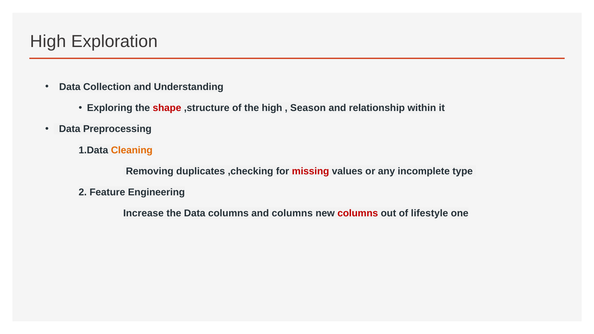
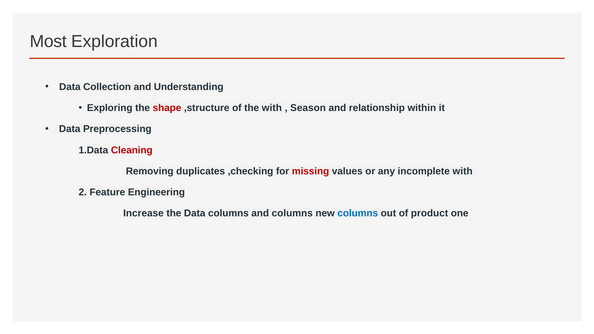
High: High -> Most (48, 42)
the high: high -> with (272, 108)
Cleaning colour: orange -> red (132, 150)
incomplete type: type -> with (463, 171)
columns colour: red -> blue (358, 213)
lifestyle: lifestyle -> product (430, 213)
